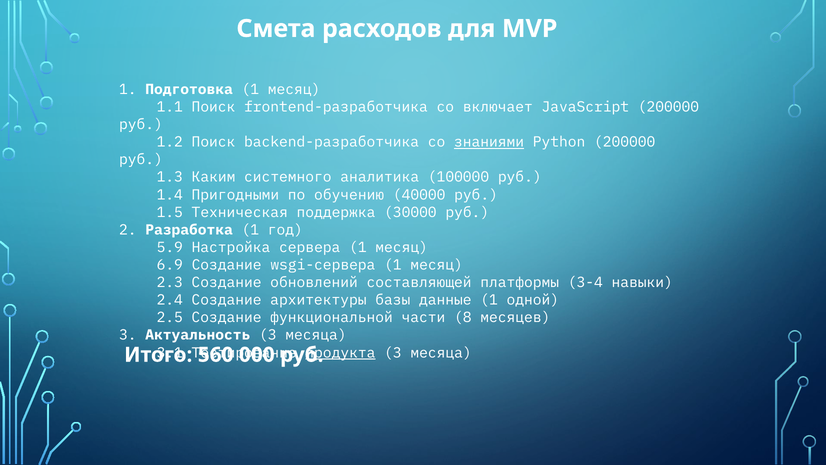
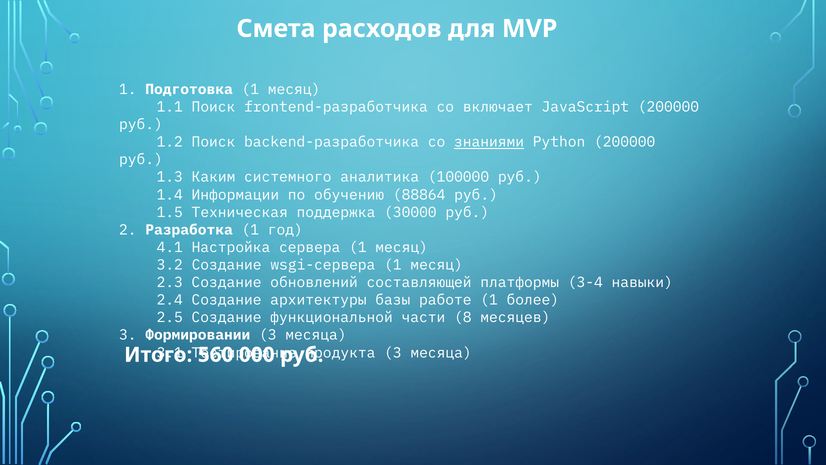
Пригодными: Пригодными -> Информации (235, 195)
40000: 40000 -> 88864 (419, 195)
5.9: 5.9 -> 4.1 (170, 247)
6.9: 6.9 -> 3.2 (170, 265)
данные: данные -> работе (445, 300)
одной: одной -> более (533, 300)
Актуальность: Актуальность -> Формировании (198, 335)
продукта underline: present -> none (340, 352)
